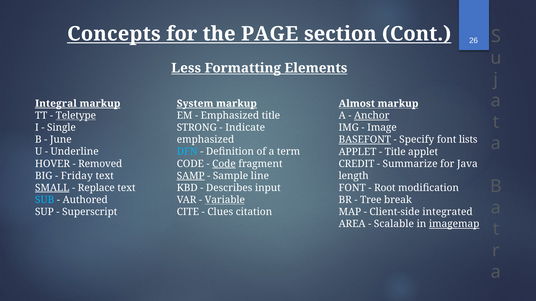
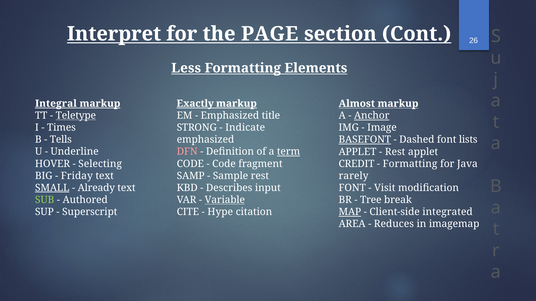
Concepts: Concepts -> Interpret (114, 34)
System: System -> Exactly (195, 104)
Single: Single -> Times (61, 128)
June: June -> Tells (61, 140)
Specify: Specify -> Dashed (417, 140)
DFN colour: light blue -> pink (187, 152)
term underline: none -> present (289, 152)
Title: Title -> Rest (395, 152)
Removed: Removed -> Selecting (100, 164)
Code underline: present -> none (224, 164)
Summarize: Summarize -> Formatting (410, 164)
SAMP underline: present -> none (191, 176)
Sample line: line -> rest (260, 176)
length: length -> rarely (354, 176)
Replace: Replace -> Already (96, 188)
Root: Root -> Visit (385, 188)
SUB colour: light blue -> light green (45, 200)
Clues: Clues -> Hype (220, 212)
MAP underline: none -> present (350, 212)
Scalable: Scalable -> Reduces (394, 224)
imagemap underline: present -> none (454, 224)
